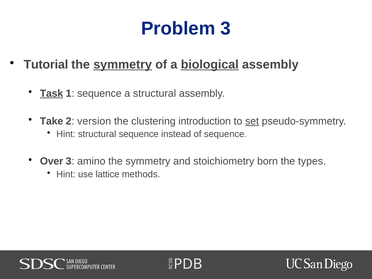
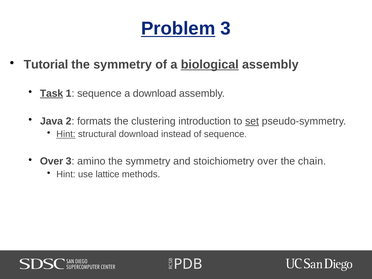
Problem underline: none -> present (178, 28)
symmetry underline: present -> none (123, 65)
a structural: structural -> download (155, 93)
Take: Take -> Java (52, 121)
version: version -> formats (94, 121)
Hint underline: none -> present (66, 134)
structural sequence: sequence -> download (139, 134)
stoichiometry born: born -> over (267, 161)
types: types -> chain (312, 161)
